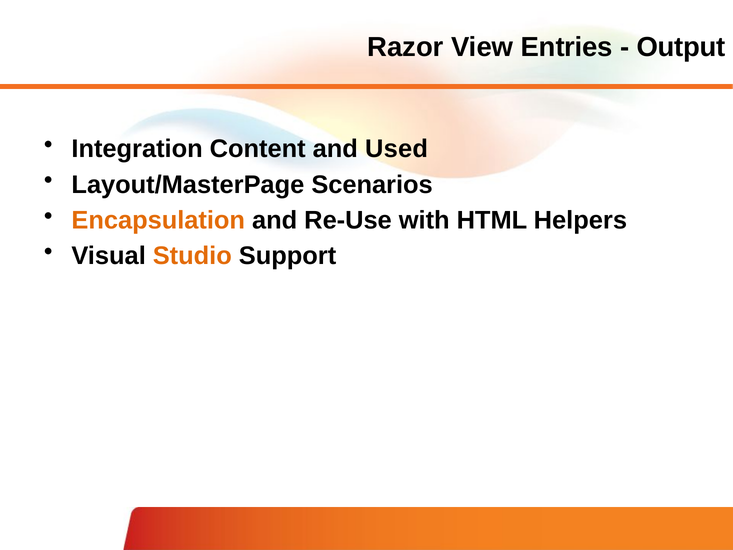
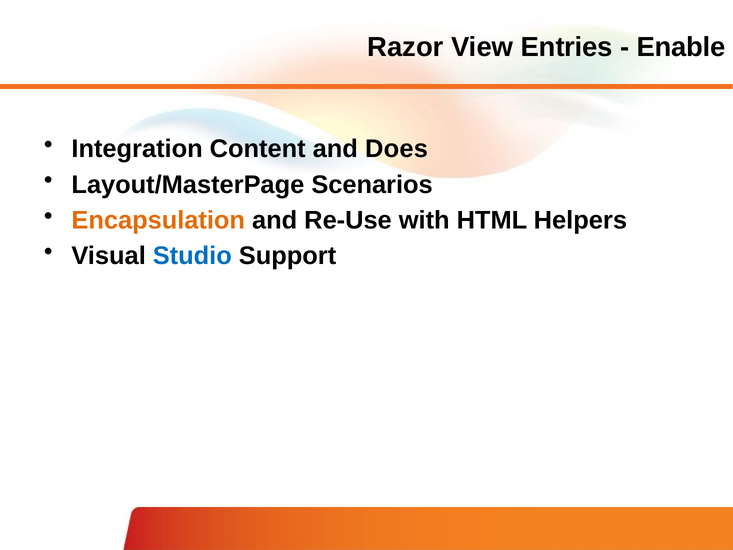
Output: Output -> Enable (681, 47)
Used: Used -> Does (397, 149)
Studio colour: orange -> blue (192, 256)
